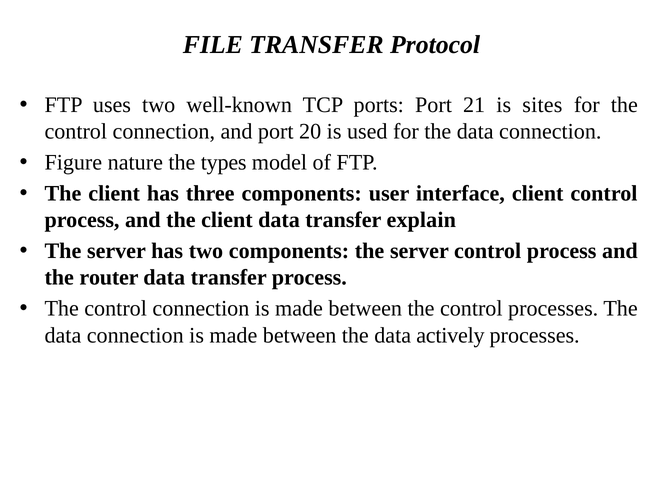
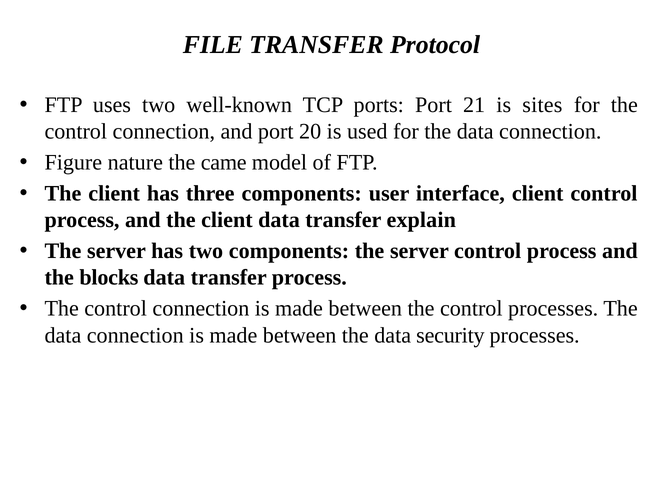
types: types -> came (224, 162)
router: router -> blocks (109, 277)
actively: actively -> security (450, 335)
